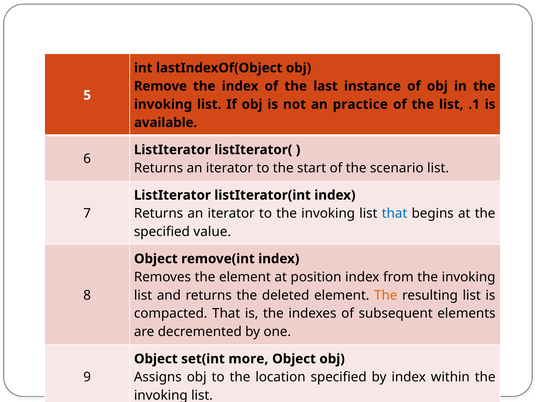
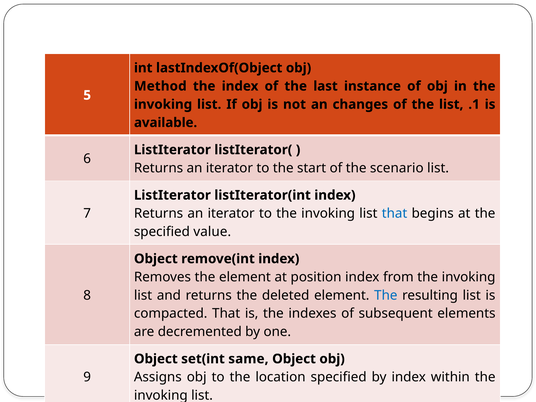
Remove: Remove -> Method (160, 86)
practice: practice -> changes (360, 104)
The colour: orange -> blue (386, 295)
more: more -> same (248, 359)
